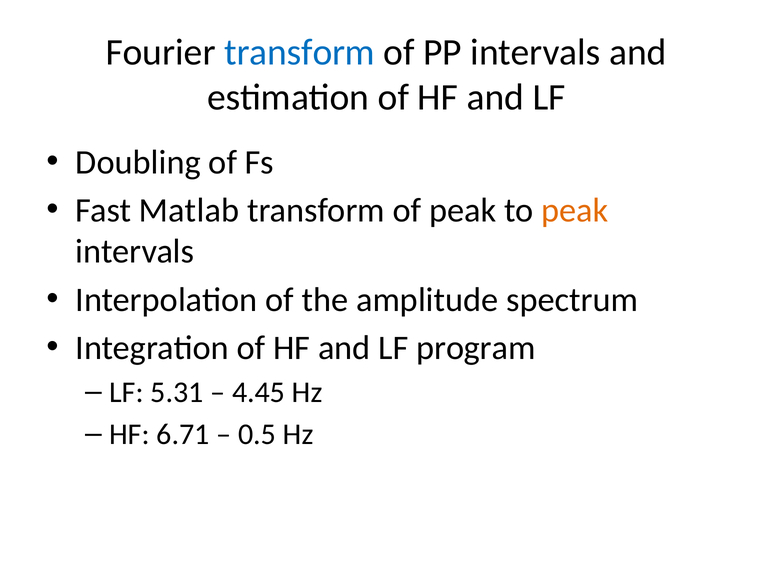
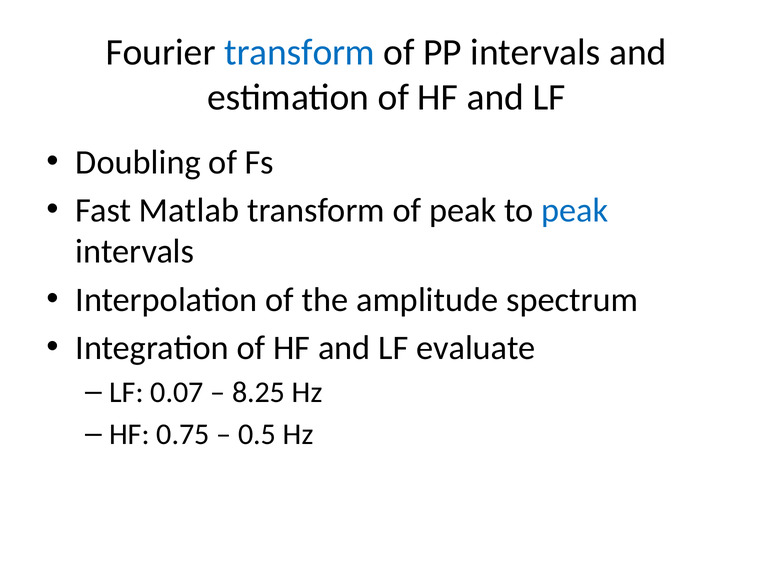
peak colour: orange -> blue (575, 210)
program: program -> evaluate (476, 348)
5.31: 5.31 -> 0.07 (177, 392)
4.45: 4.45 -> 8.25 (259, 392)
6.71: 6.71 -> 0.75 (183, 434)
